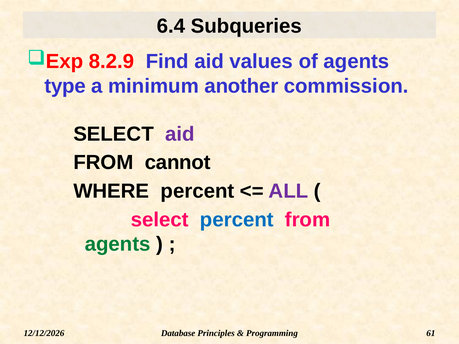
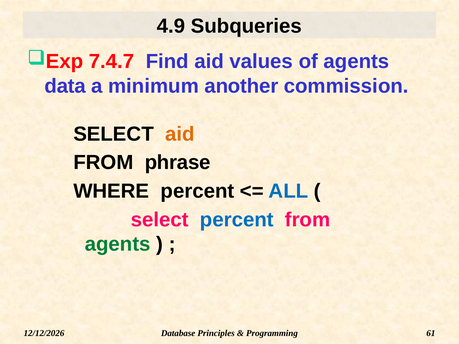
6.4: 6.4 -> 4.9 (171, 26)
8.2.9: 8.2.9 -> 7.4.7 (112, 62)
type: type -> data (65, 86)
aid colour: purple -> orange (180, 134)
cannot: cannot -> phrase (178, 163)
ALL colour: purple -> blue (288, 191)
